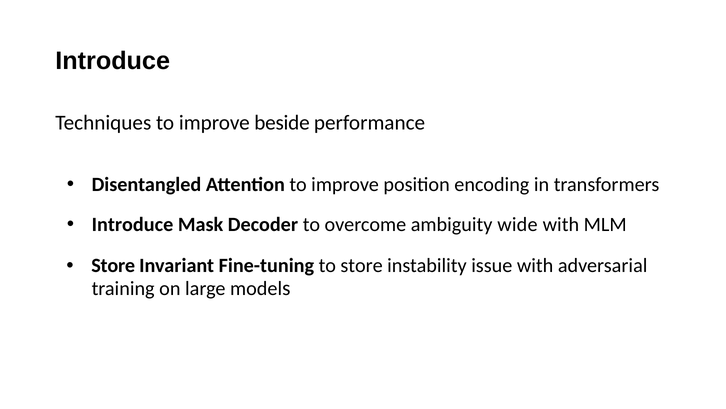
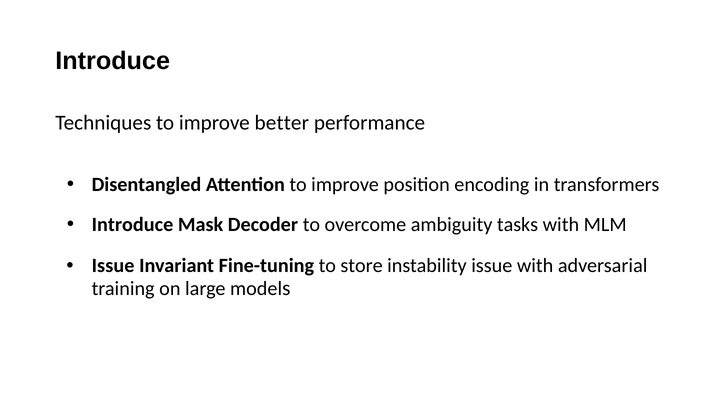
beside: beside -> better (282, 123)
wide: wide -> tasks (518, 224)
Store: Store -> Issue (113, 265)
